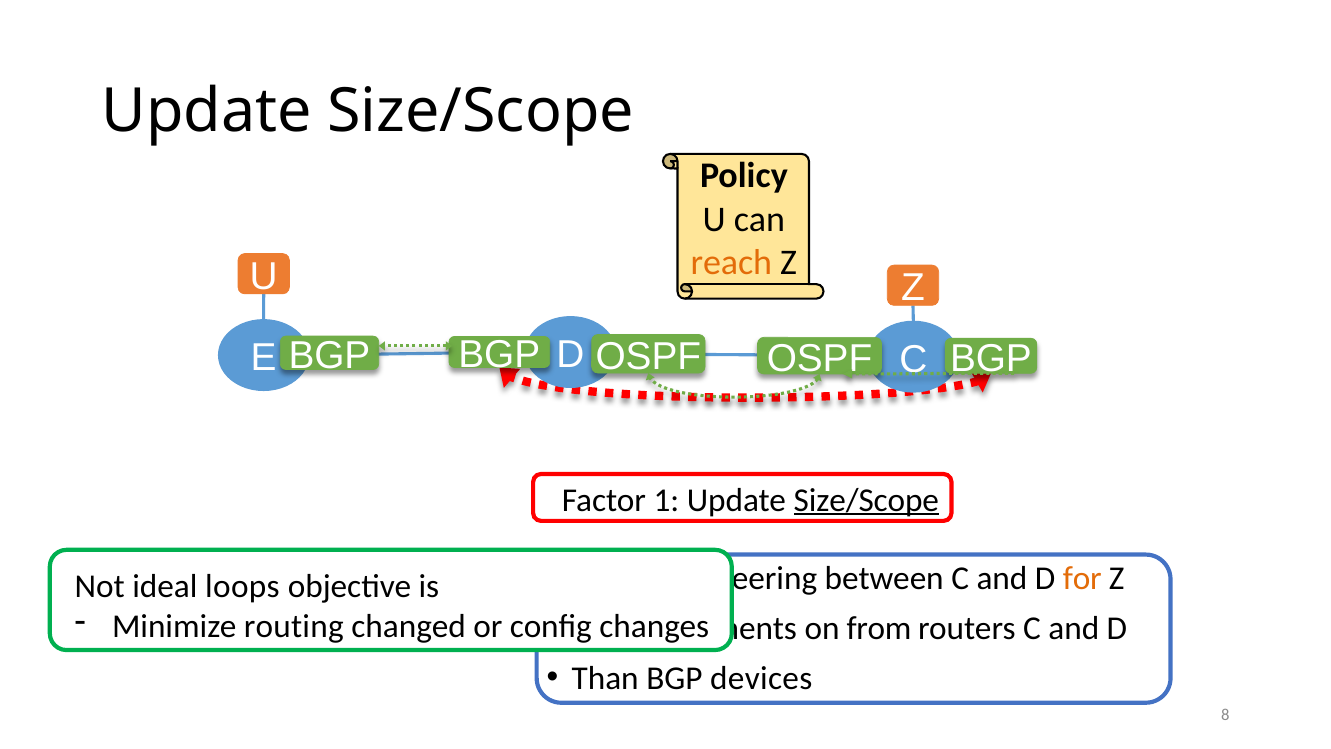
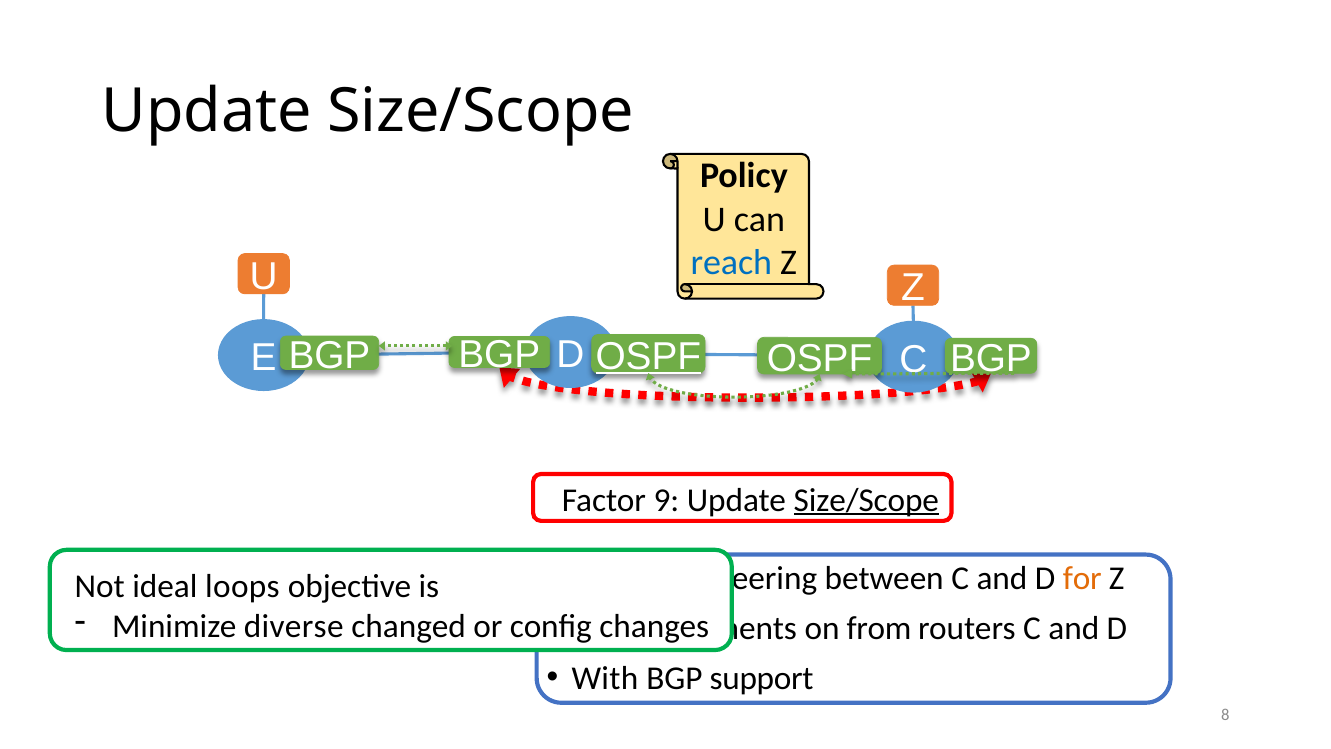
reach colour: orange -> blue (731, 262)
OSPF underline: none -> present (648, 356)
1: 1 -> 9 (666, 500)
routing: routing -> diverse (294, 626)
Than: Than -> With (605, 678)
devices: devices -> support (762, 678)
